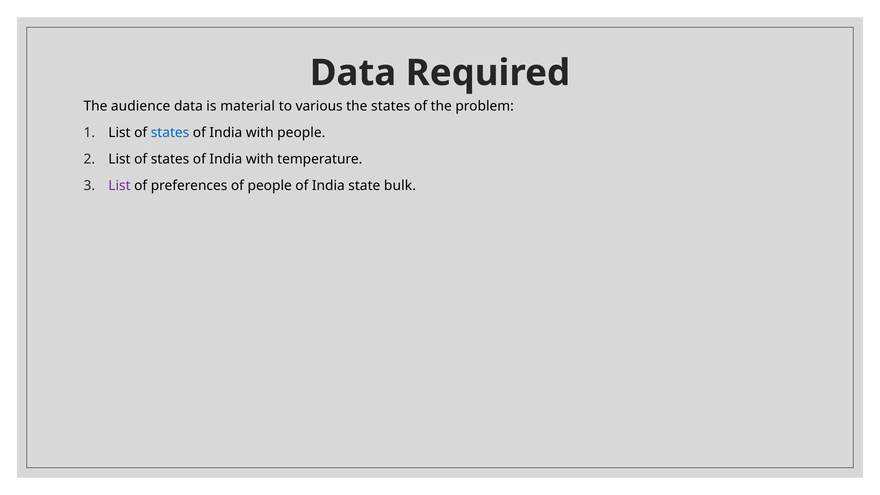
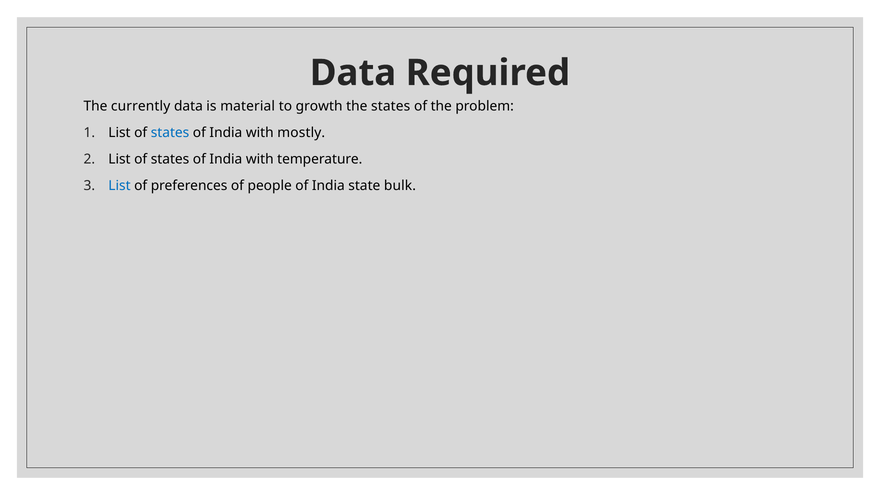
audience: audience -> currently (141, 106)
various: various -> growth (319, 106)
with people: people -> mostly (301, 133)
List colour: purple -> blue (119, 186)
